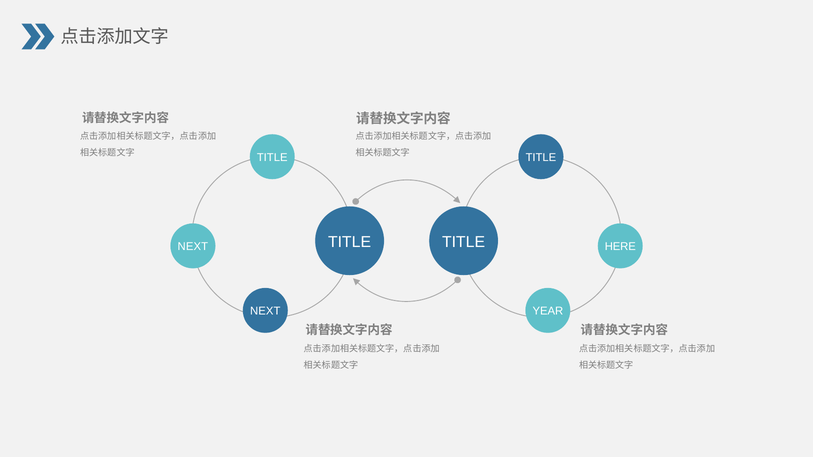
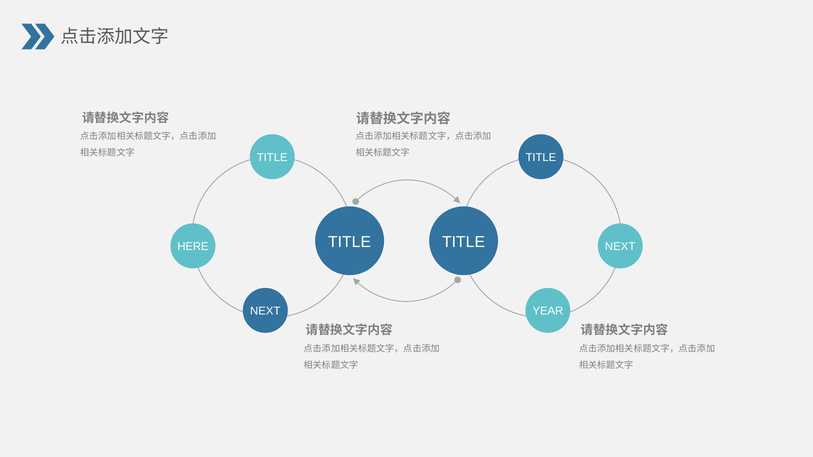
HERE: HERE -> NEXT (620, 247)
NEXT: NEXT -> HERE (193, 247)
